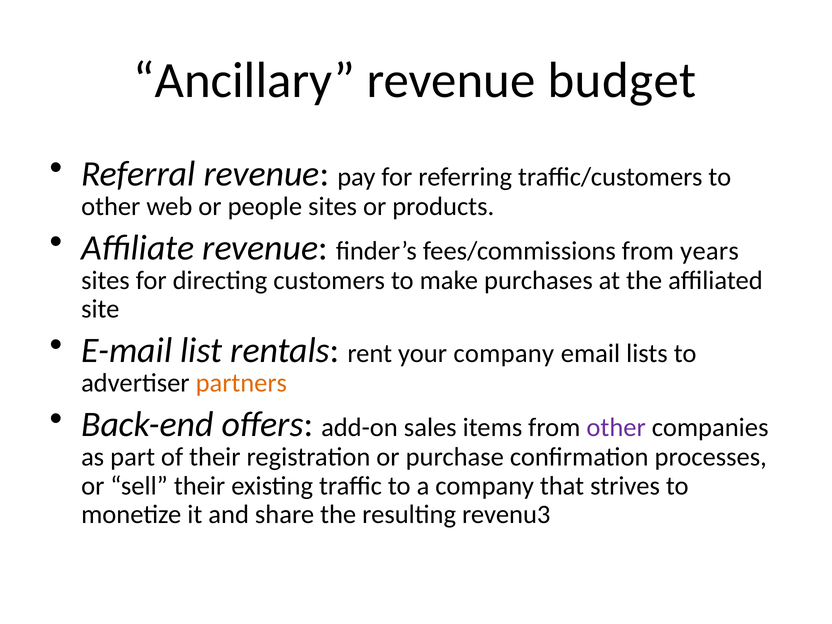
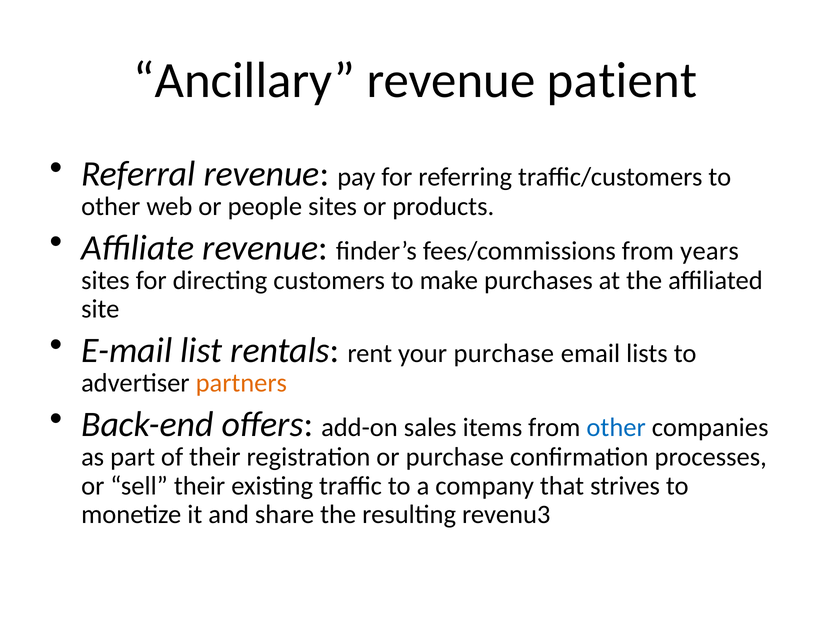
budget: budget -> patient (622, 81)
your company: company -> purchase (504, 354)
other colour: purple -> blue (616, 428)
